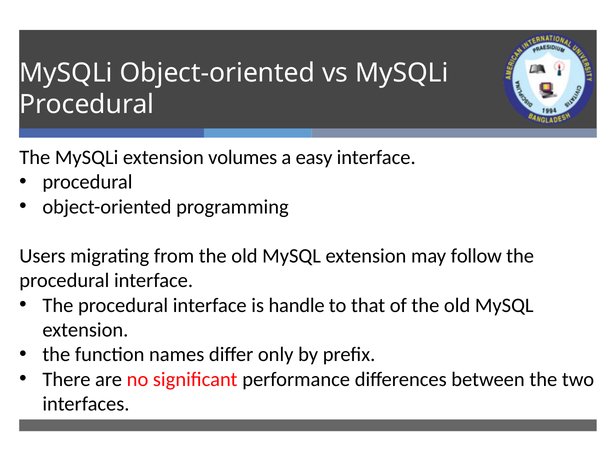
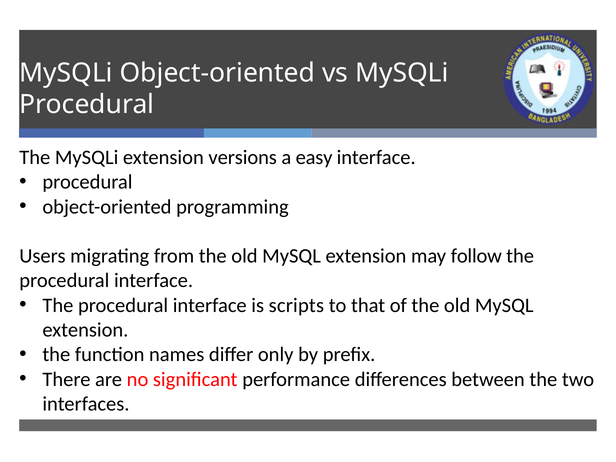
volumes: volumes -> versions (243, 157)
handle: handle -> scripts (296, 305)
